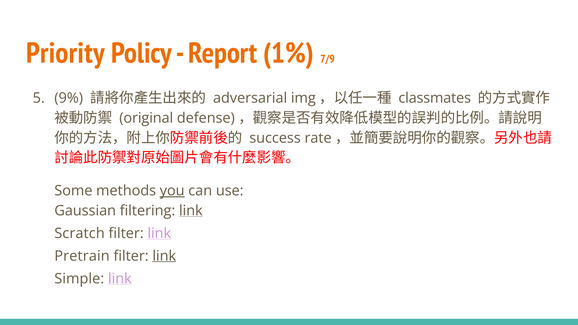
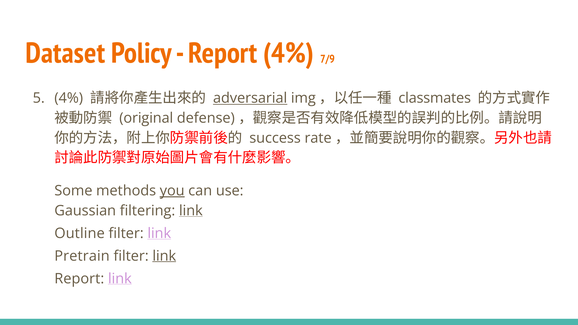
Priority: Priority -> Dataset (65, 53)
Report 1%: 1% -> 4% (289, 53)
9%: 9% -> 4% (69, 98)
adversarial underline: none -> present (250, 98)
Scratch: Scratch -> Outline (80, 234)
Simple: Simple -> Report (79, 279)
